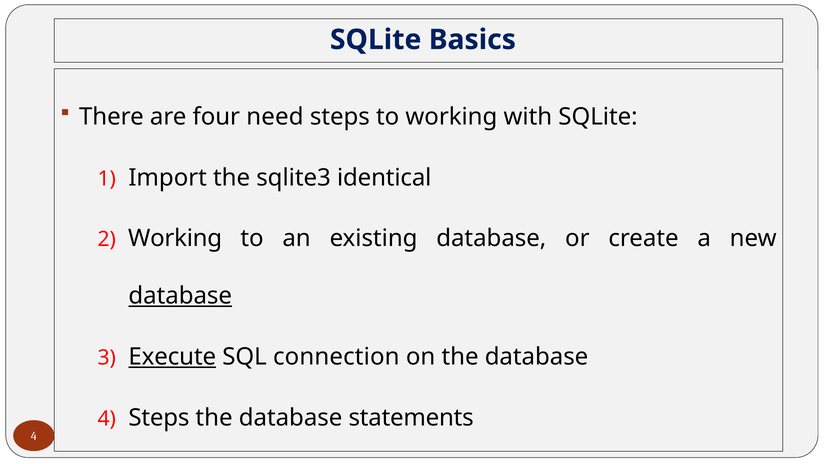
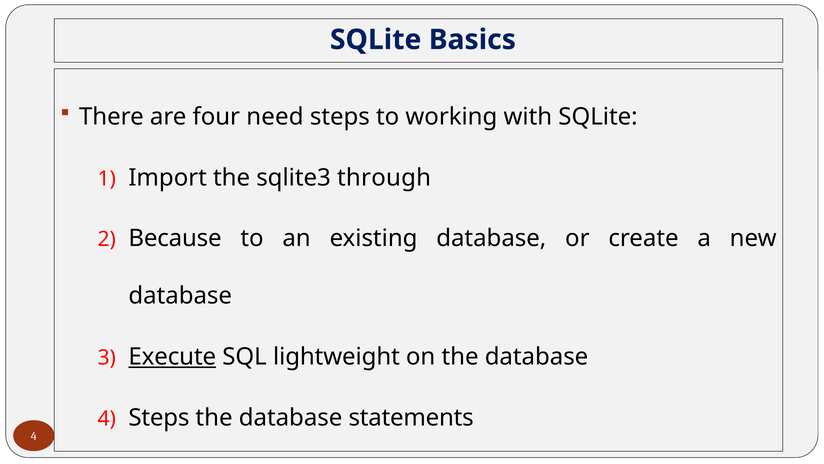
identical: identical -> through (384, 177)
Working: Working -> Because (175, 238)
database underline: present -> none (180, 296)
connection: connection -> lightweight (336, 356)
